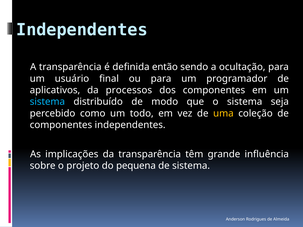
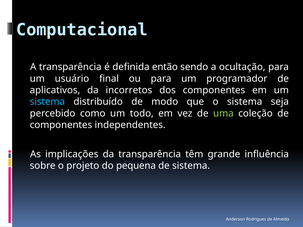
Independentes: Independentes -> Computacional (82, 30)
processos: processos -> incorretos (129, 90)
uma colour: yellow -> light green (223, 114)
